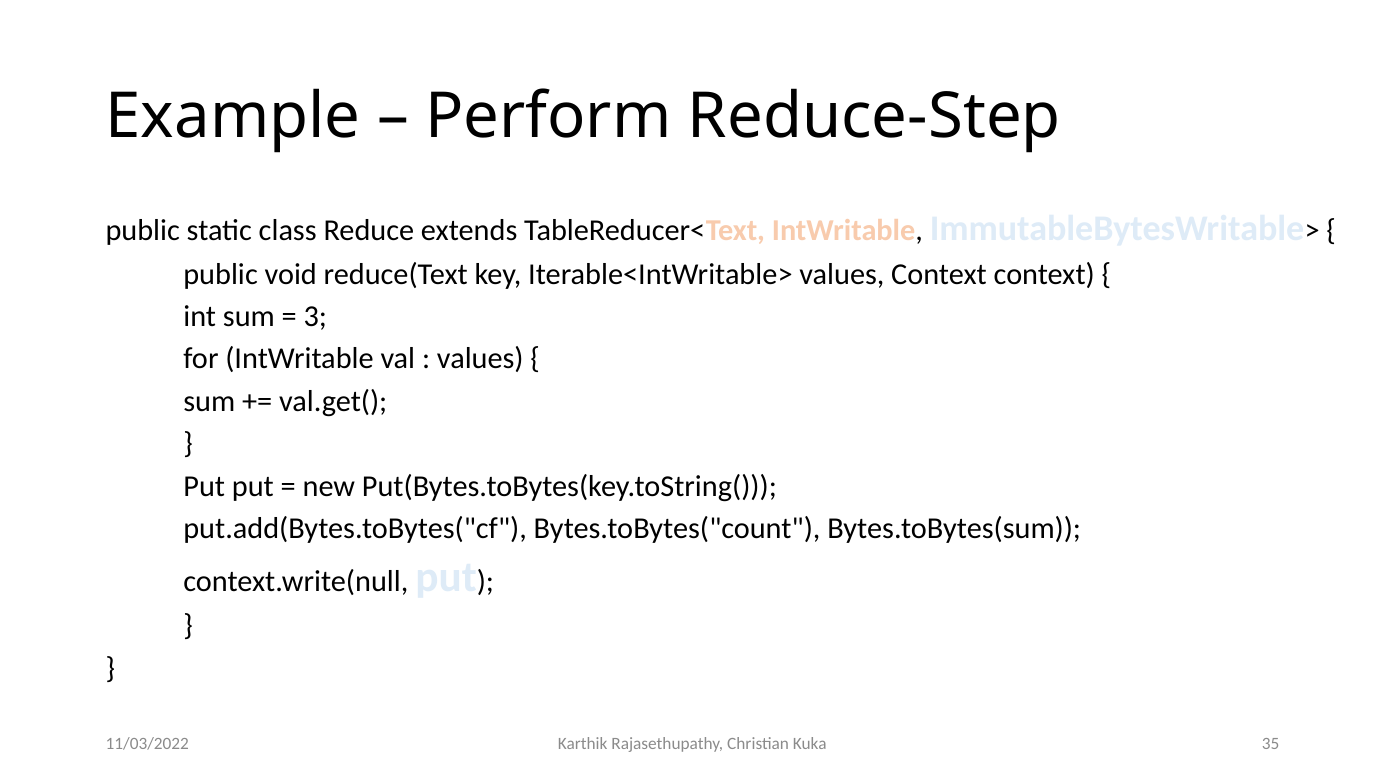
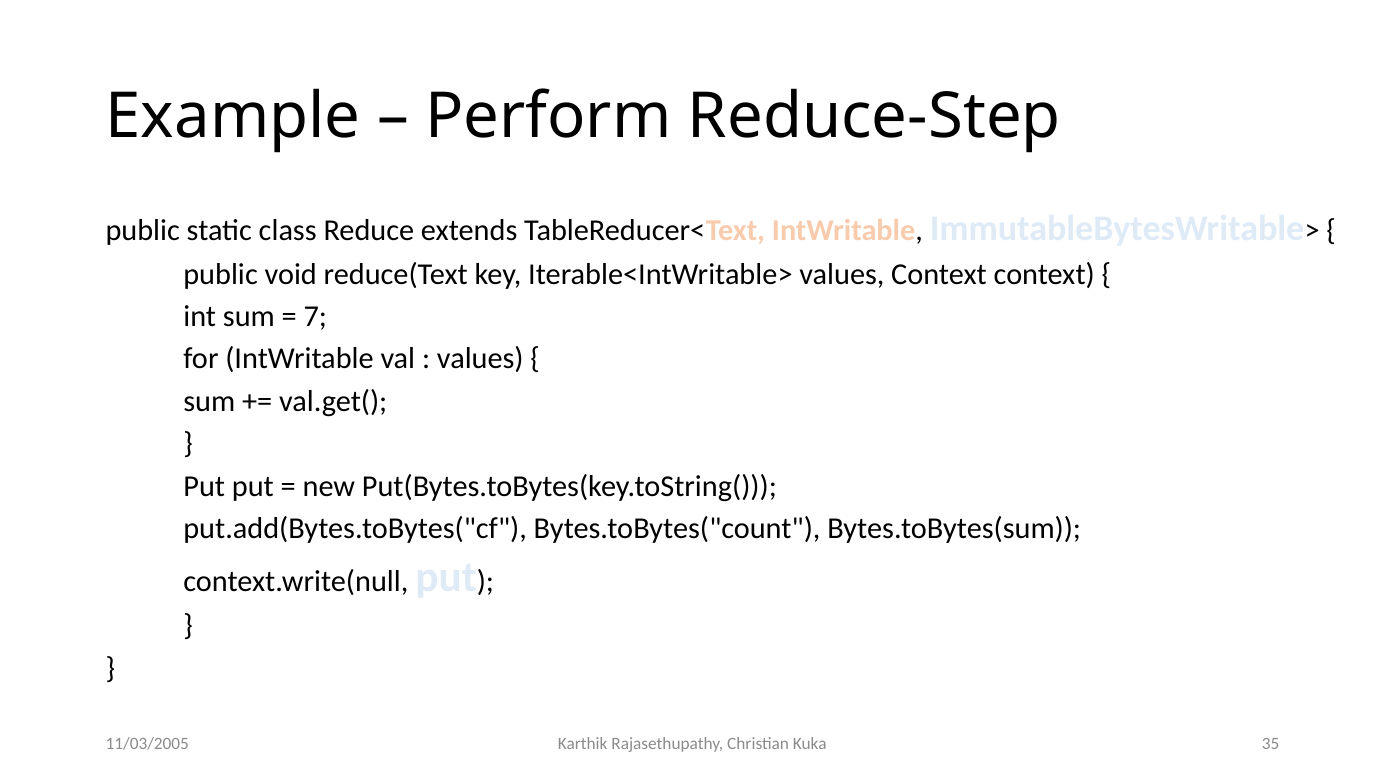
3: 3 -> 7 (315, 317)
11/03/2022: 11/03/2022 -> 11/03/2005 (147, 744)
